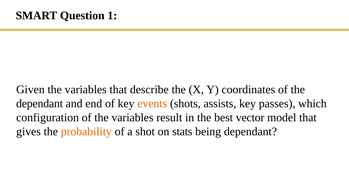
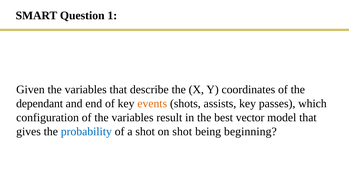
probability colour: orange -> blue (86, 132)
on stats: stats -> shot (182, 132)
being dependant: dependant -> beginning (250, 132)
